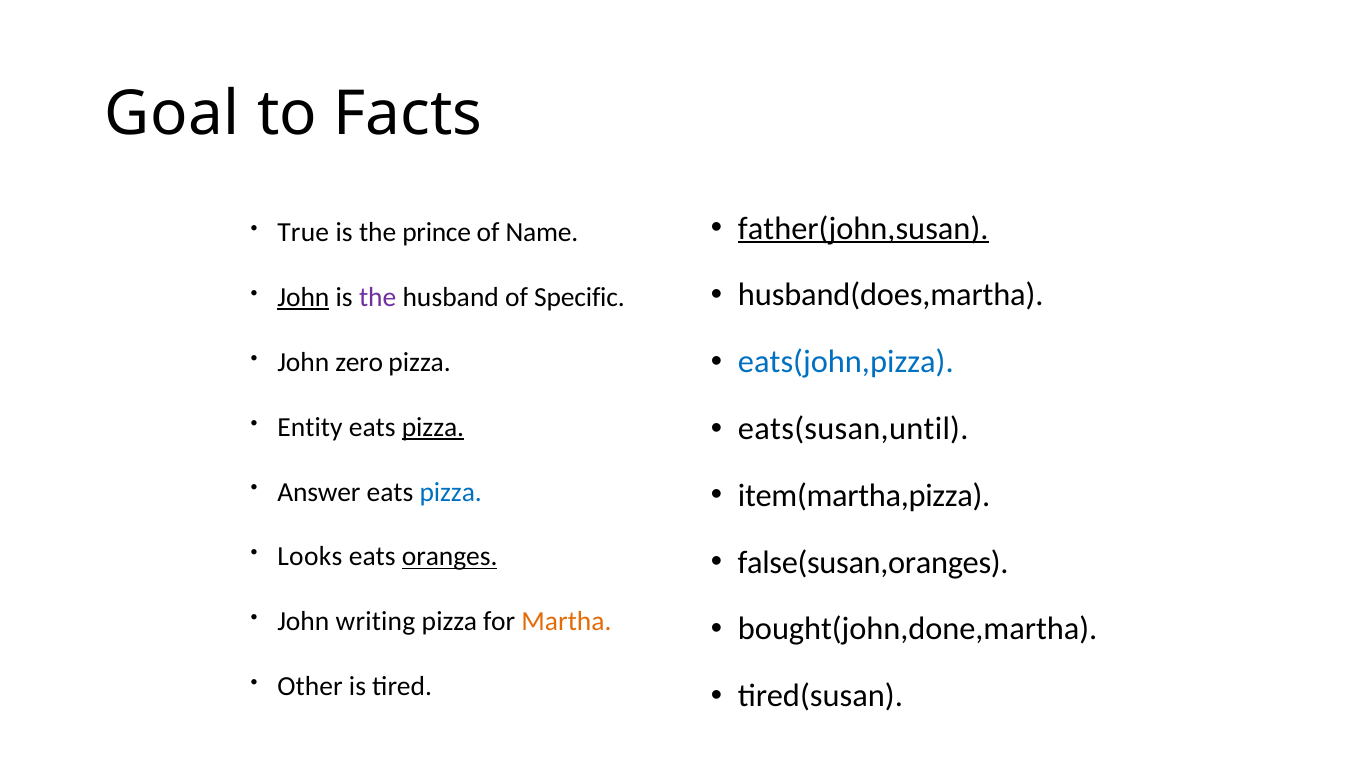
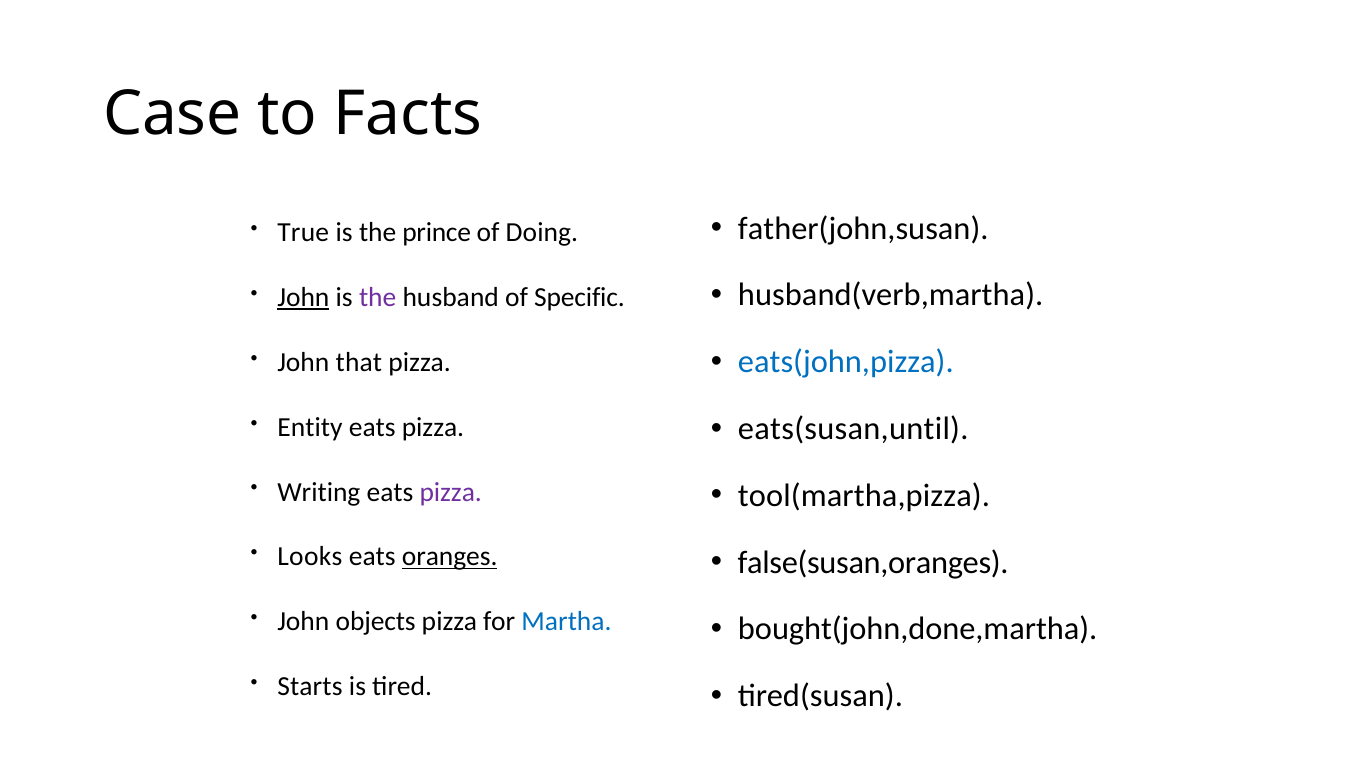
Goal: Goal -> Case (172, 114)
father(john,susan underline: present -> none (863, 228)
Name: Name -> Doing (542, 232)
husband(does,martha: husband(does,martha -> husband(verb,martha (891, 295)
zero: zero -> that (359, 362)
pizza underline: present -> none (433, 427)
item(martha,pizza: item(martha,pizza -> tool(martha,pizza (864, 495)
Answer: Answer -> Writing (319, 492)
pizza colour: blue -> purple (451, 492)
writing: writing -> objects (376, 621)
Martha colour: orange -> blue (567, 621)
Other: Other -> Starts (310, 686)
